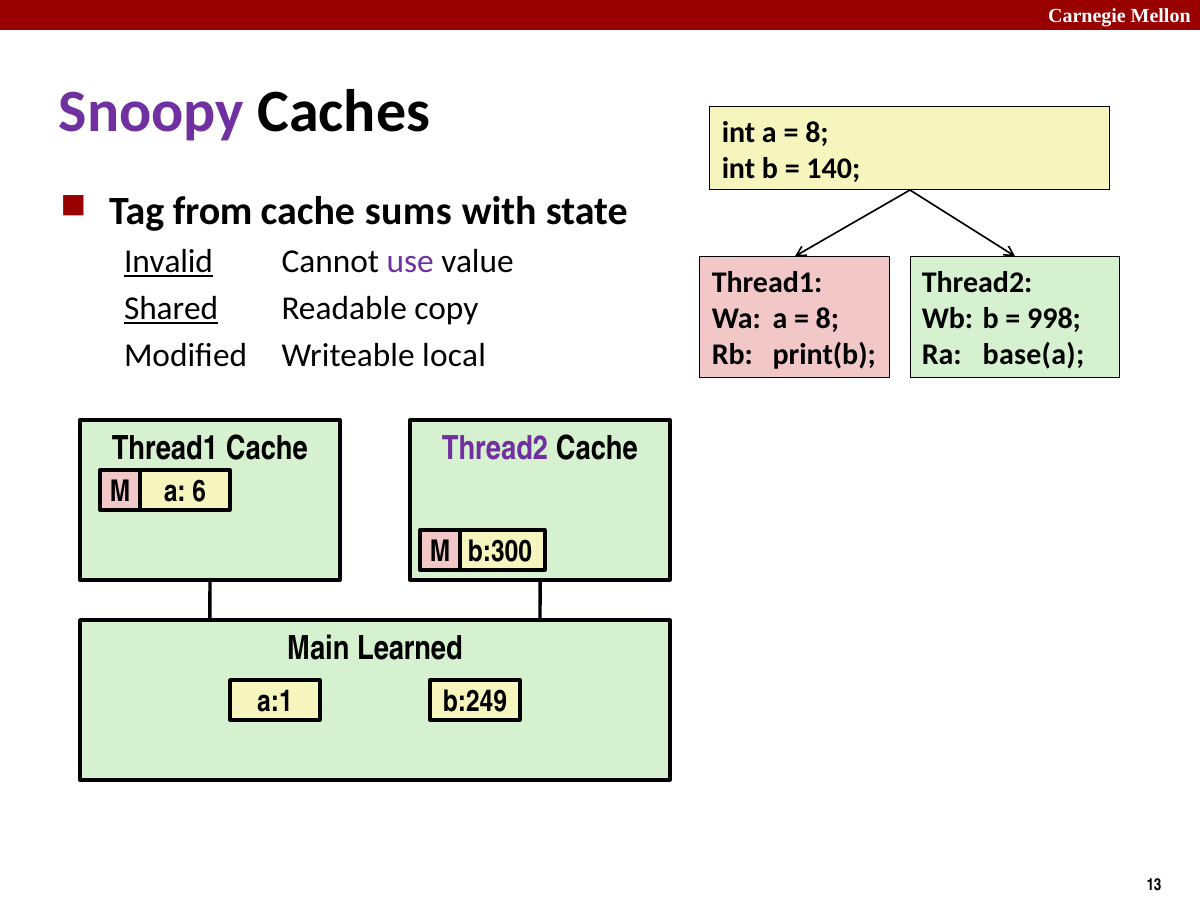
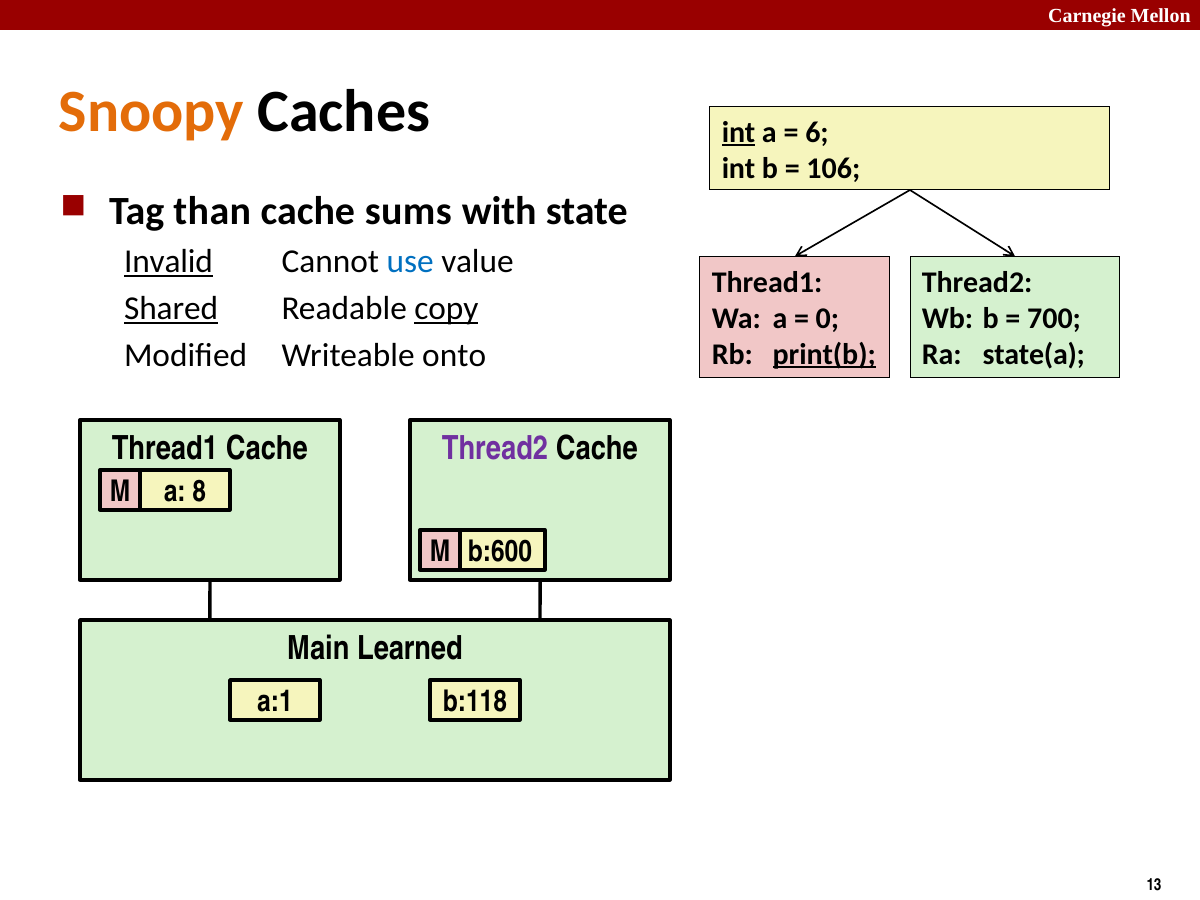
Snoopy colour: purple -> orange (151, 111)
int underline: none -> present (739, 132)
8: 8 -> 6 (817, 132)
140: 140 -> 106 (833, 168)
from: from -> than (212, 212)
use colour: purple -> blue (410, 262)
copy underline: none -> present (446, 308)
8: 8 -> 0 (827, 318)
998: 998 -> 700 (1054, 318)
local: local -> onto (454, 355)
print(b underline: none -> present (824, 354)
base(a: base(a -> state(a (1034, 354)
6: 6 -> 8 (199, 492)
b:300: b:300 -> b:600 (500, 552)
b:249: b:249 -> b:118 (475, 702)
